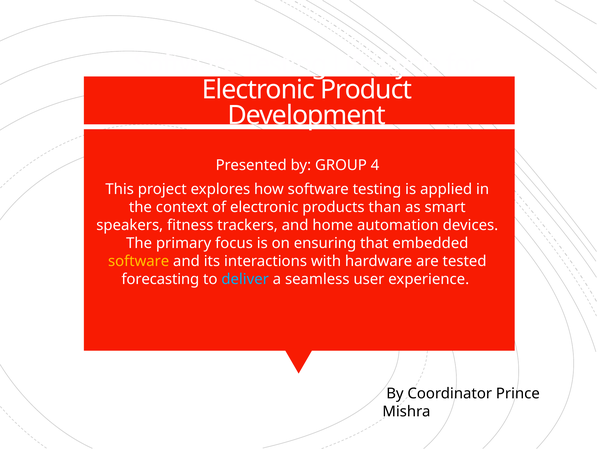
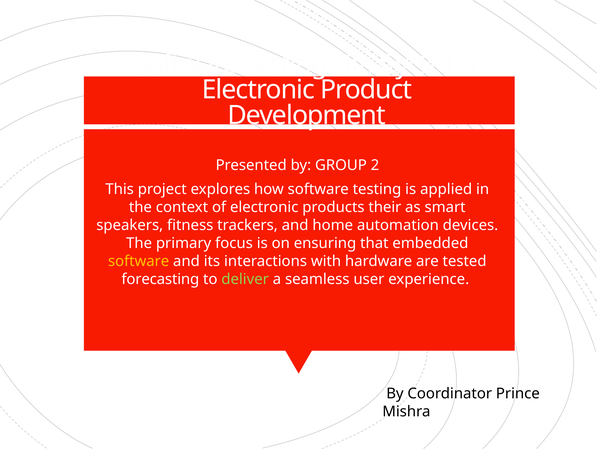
4: 4 -> 2 (375, 165)
than: than -> their (385, 207)
deliver colour: light blue -> light green (245, 279)
